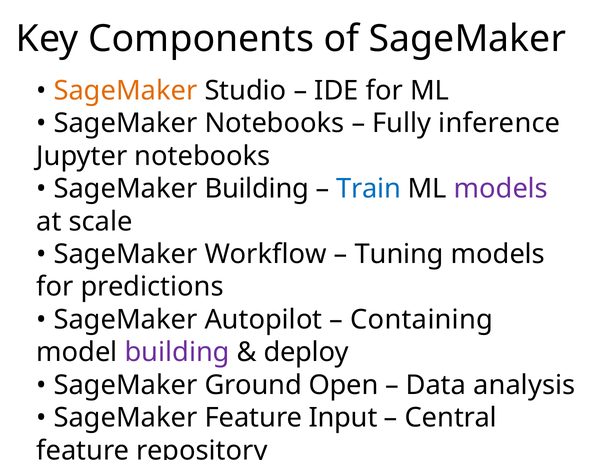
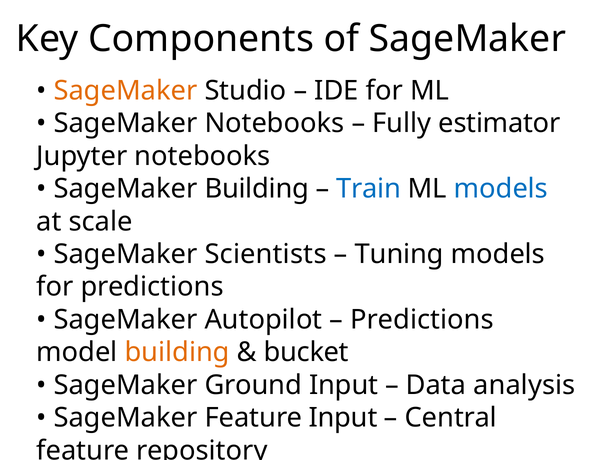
inference: inference -> estimator (499, 123)
models colour: purple -> blue (501, 189)
Workflow: Workflow -> Scientists (266, 254)
Containing: Containing -> Predictions (422, 319)
building colour: purple -> orange (177, 352)
deploy: deploy -> bucket (306, 352)
Ground Open: Open -> Input (344, 385)
